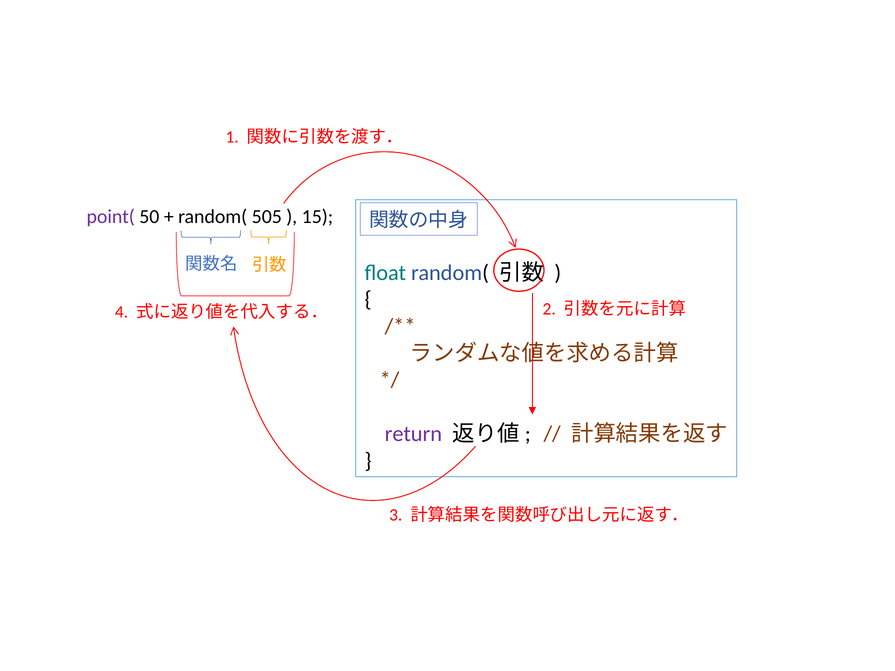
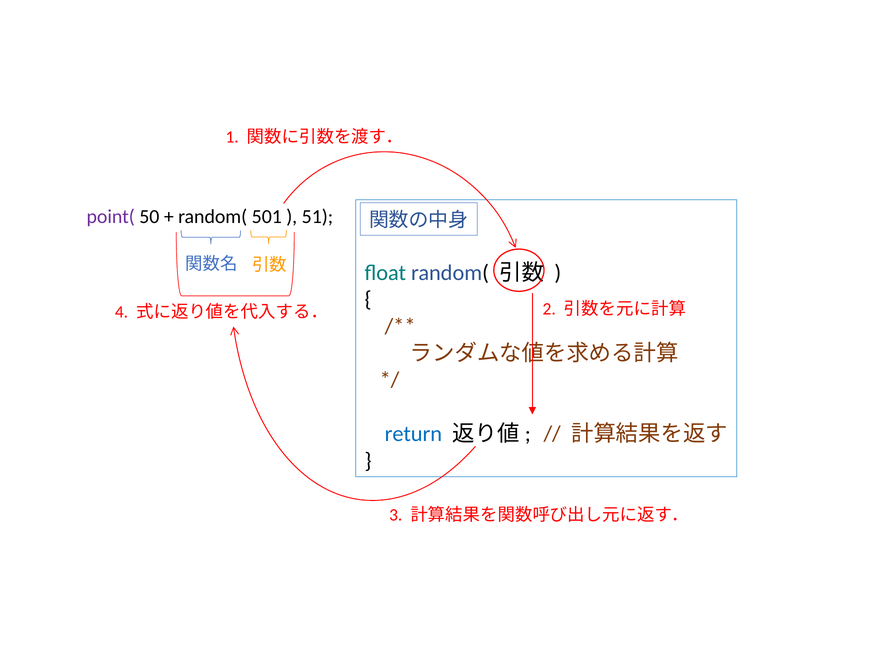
505: 505 -> 501 (267, 217)
15: 15 -> 51 (317, 217)
return colour: purple -> blue (413, 434)
